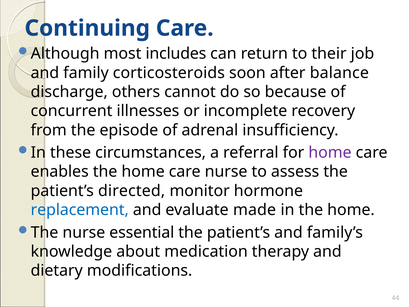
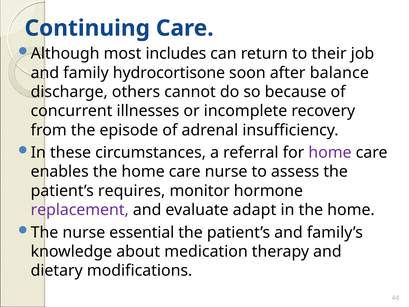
corticosteroids: corticosteroids -> hydrocortisone (169, 73)
directed: directed -> requires (132, 191)
replacement colour: blue -> purple (80, 210)
made: made -> adapt (255, 210)
